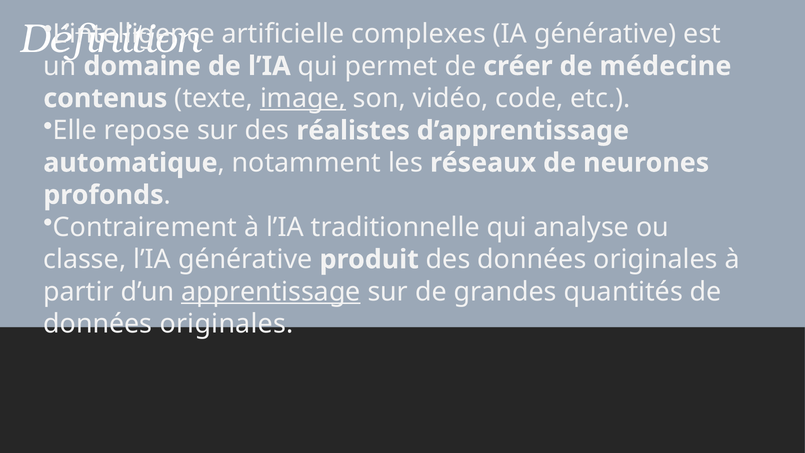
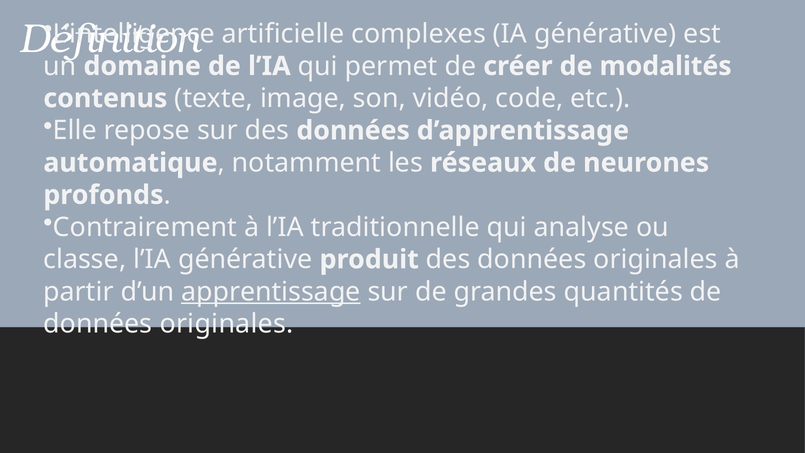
médecine: médecine -> modalités (666, 66)
image underline: present -> none (303, 98)
sur des réalistes: réalistes -> données (353, 131)
